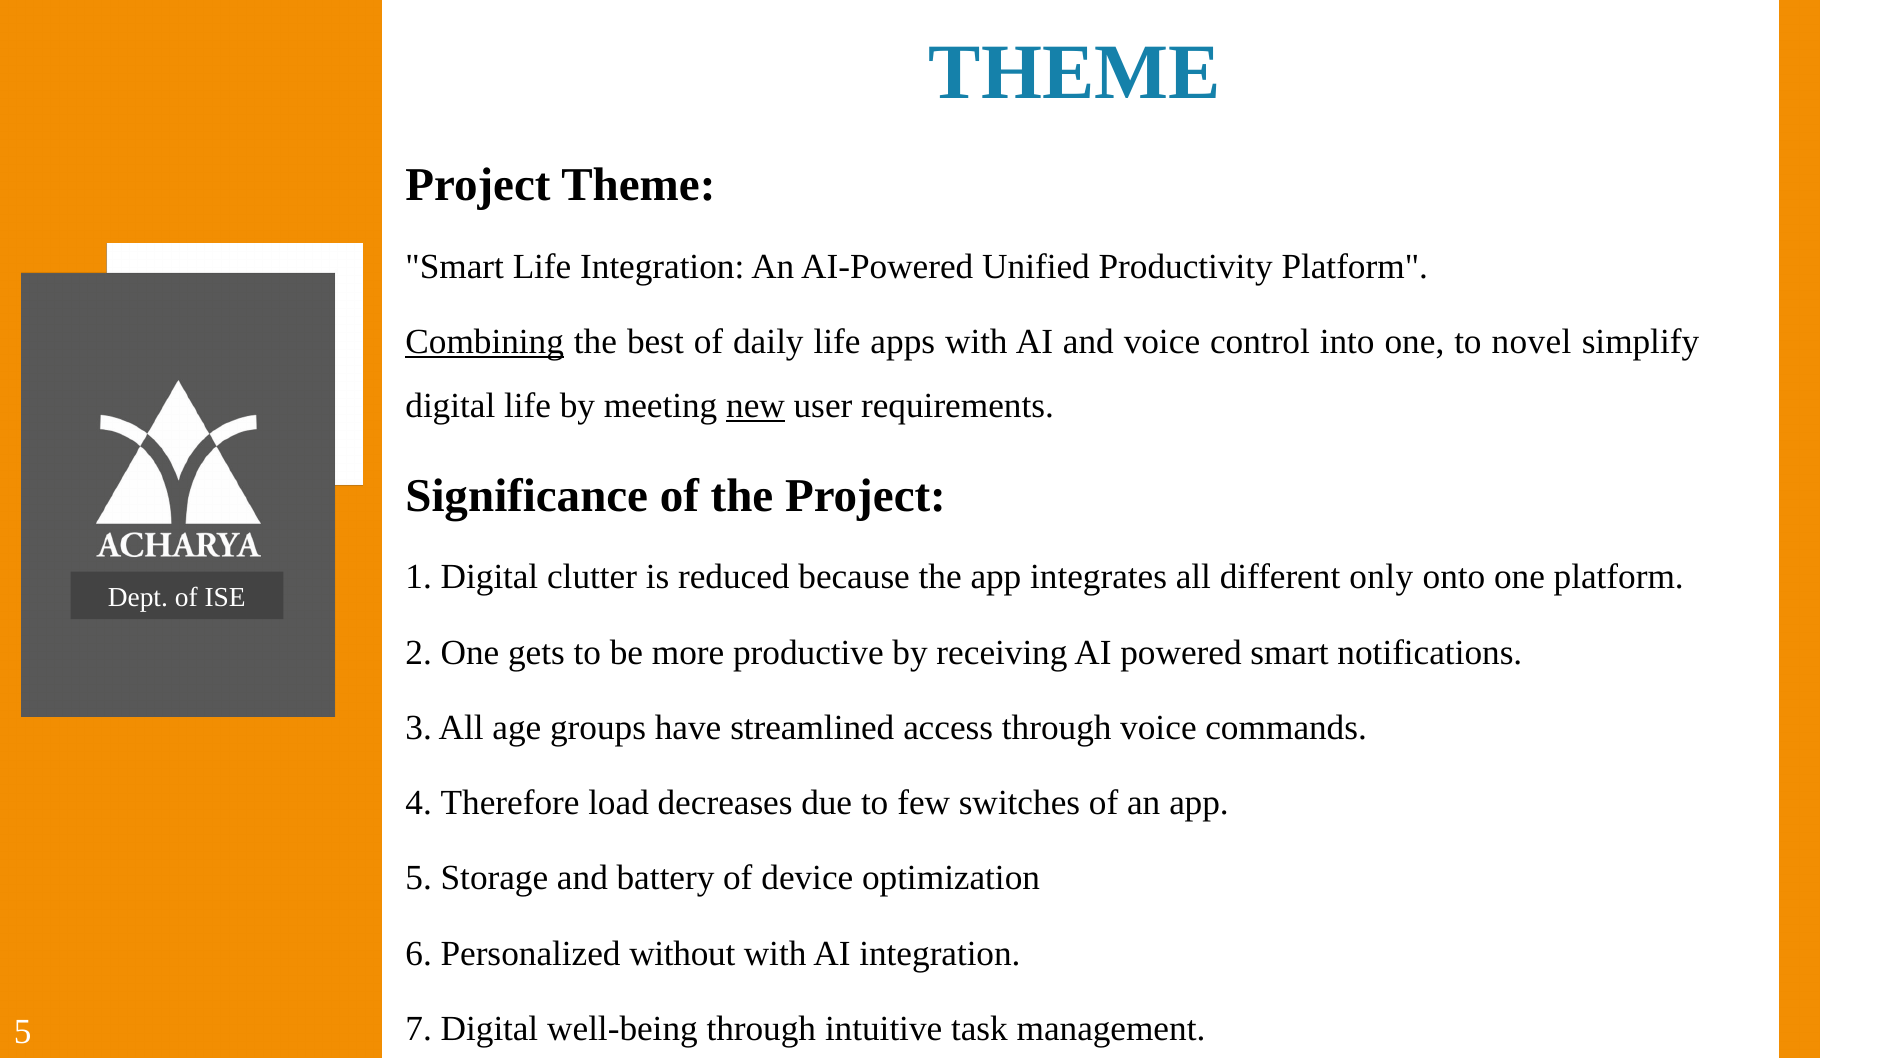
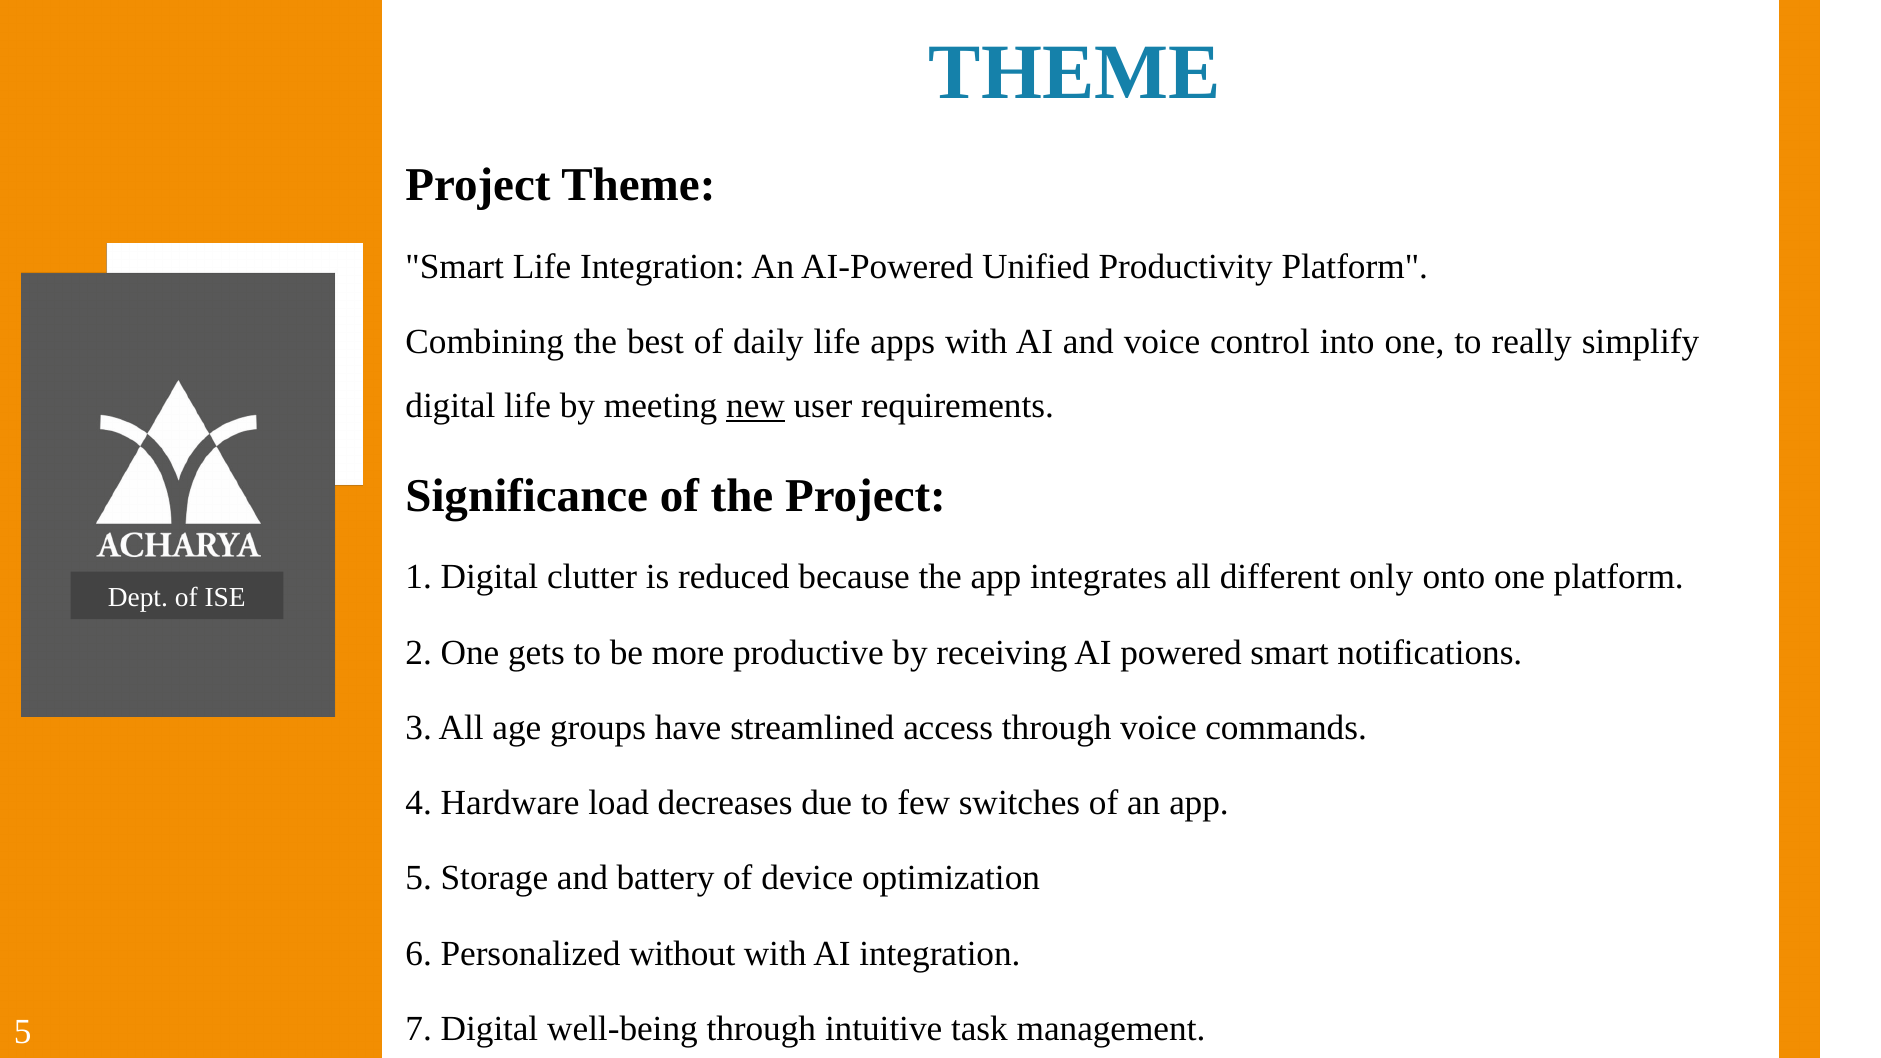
Combining underline: present -> none (485, 342)
novel: novel -> really (1532, 342)
Therefore: Therefore -> Hardware (510, 803)
